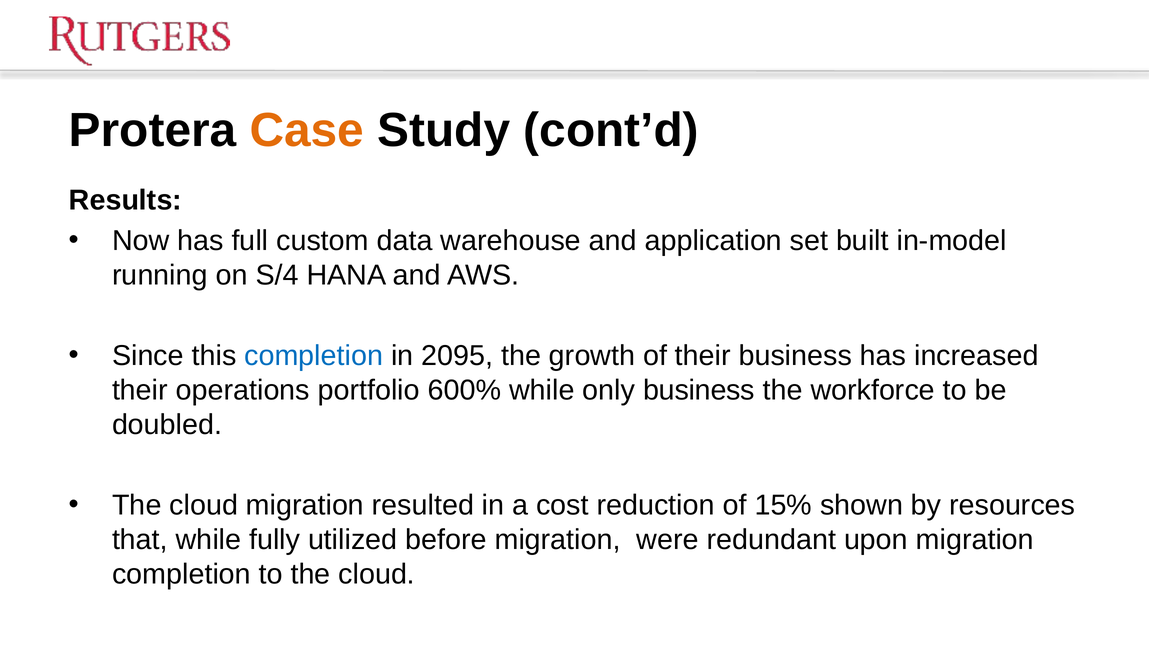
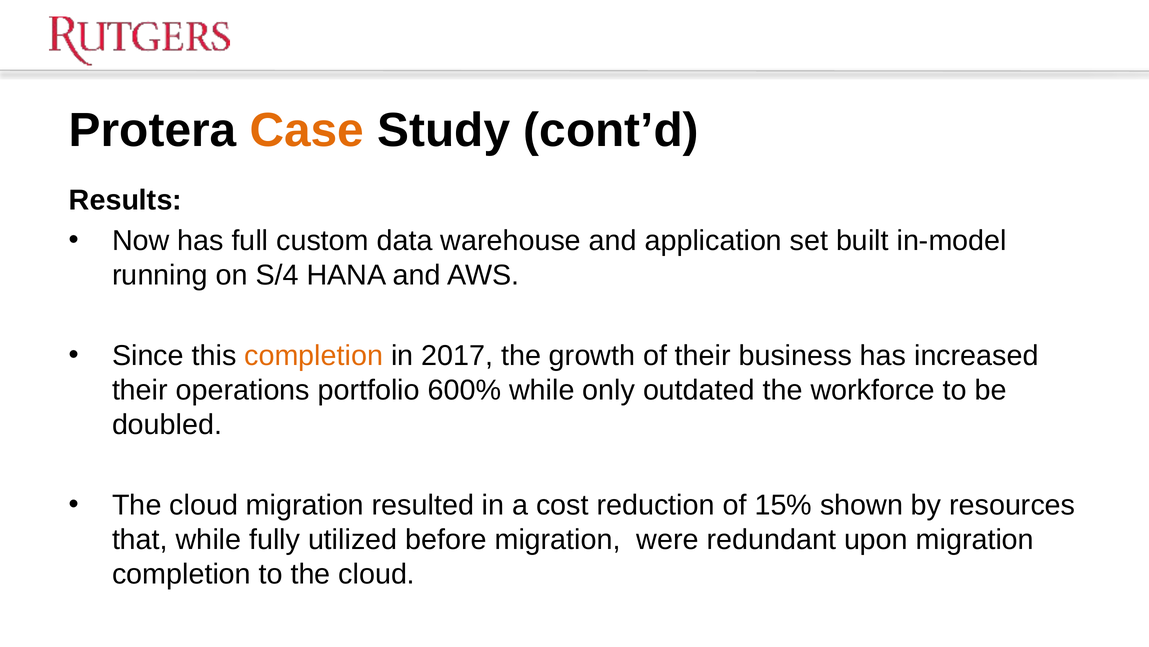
completion colour: blue -> orange (314, 355)
2095: 2095 -> 2017 (457, 355)
only business: business -> outdated (699, 390)
